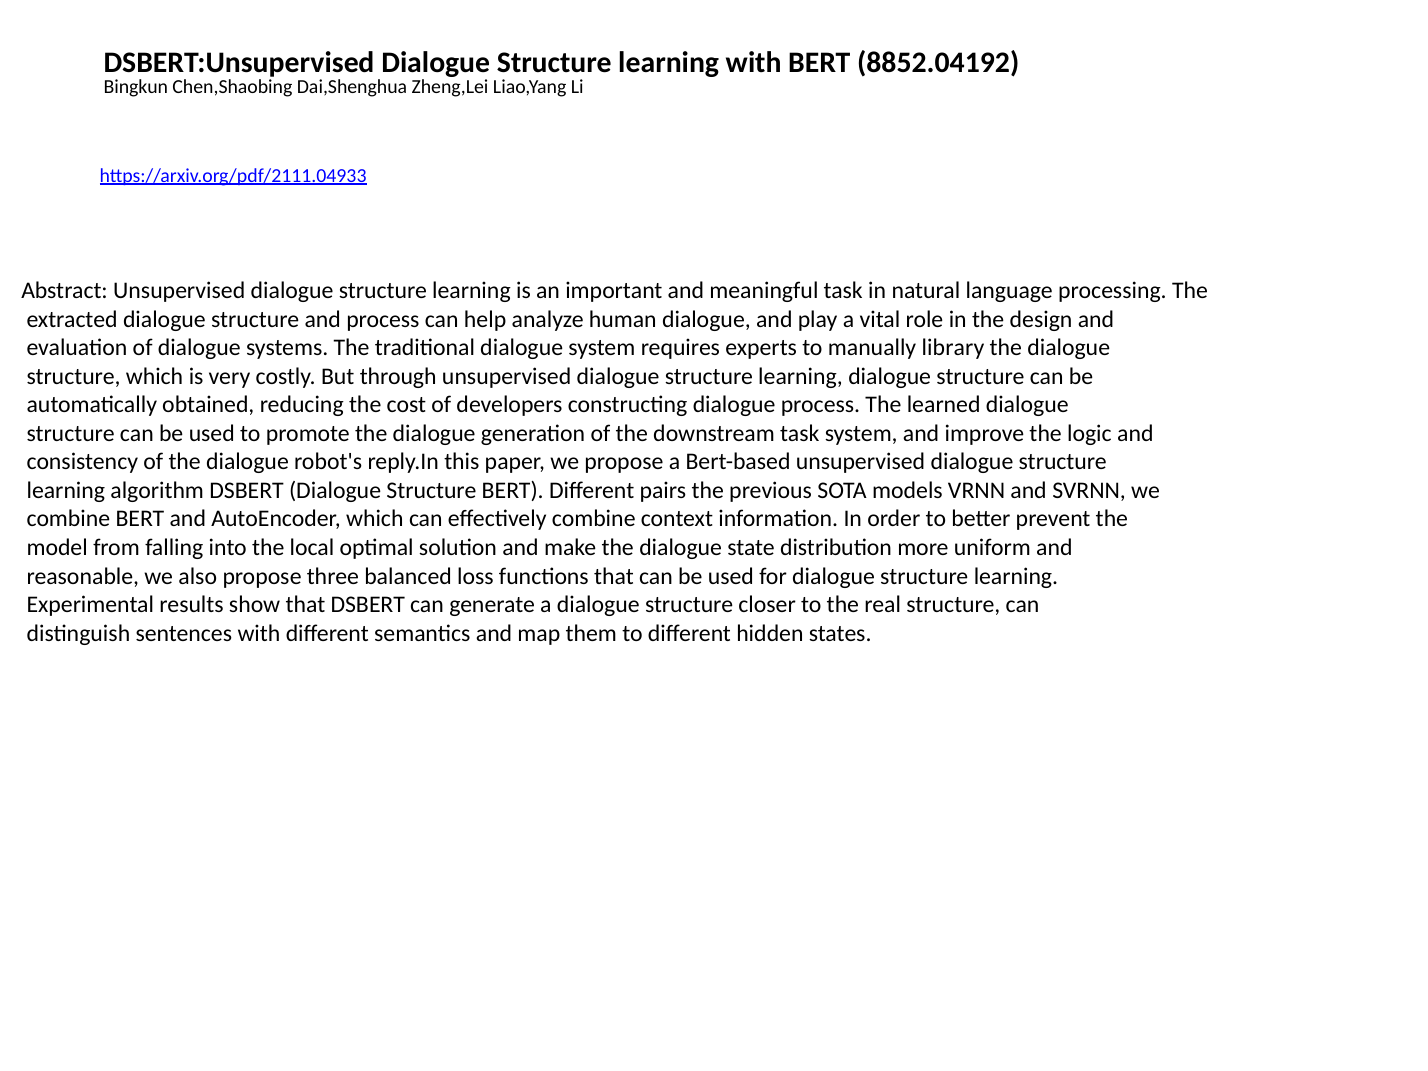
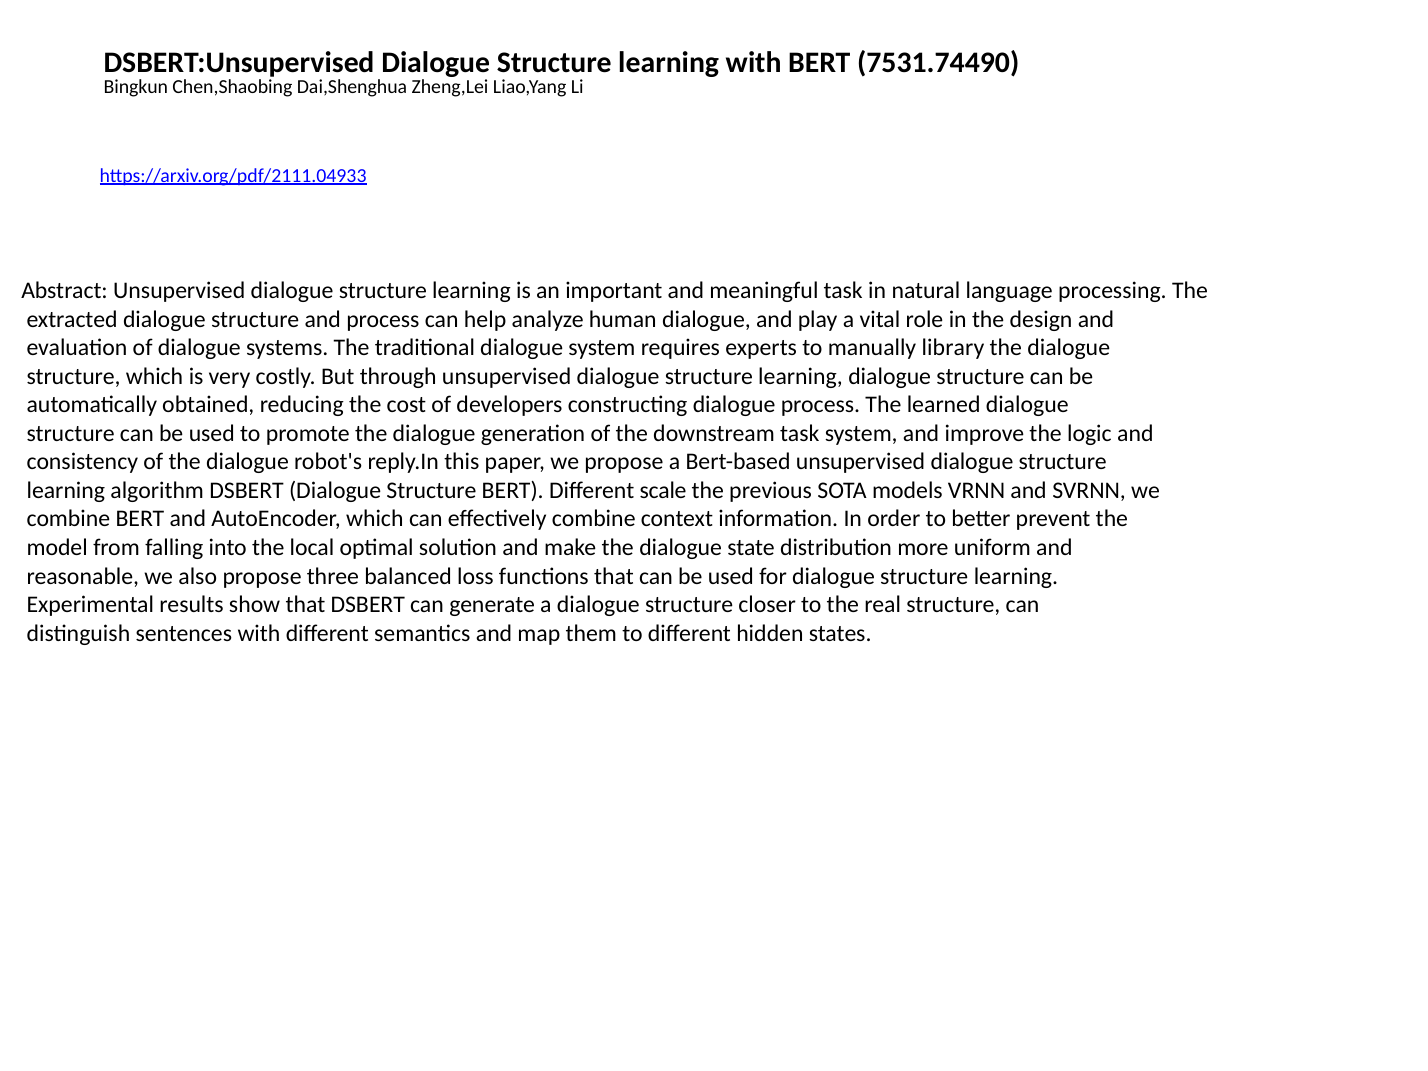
8852.04192: 8852.04192 -> 7531.74490 (938, 63)
pairs: pairs -> scale (663, 491)
